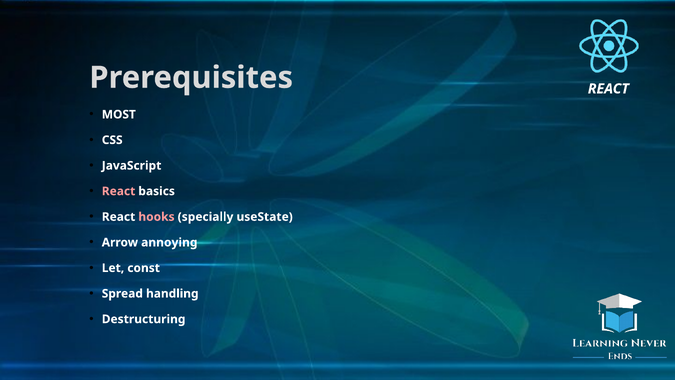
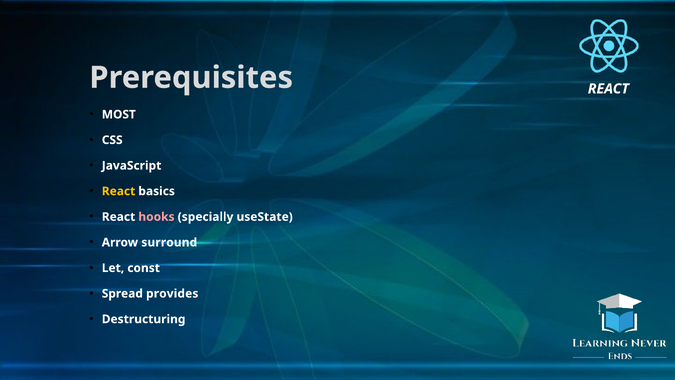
React colour: pink -> yellow (119, 191)
annoying: annoying -> surround (169, 242)
handling: handling -> provides (172, 293)
